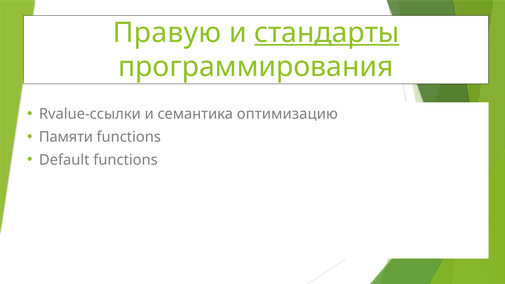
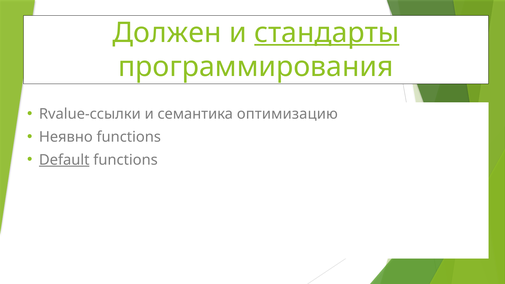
Правую: Правую -> Должен (167, 33)
Памяти: Памяти -> Неявно (66, 137)
Default underline: none -> present (64, 160)
